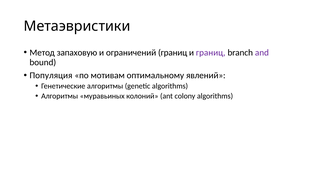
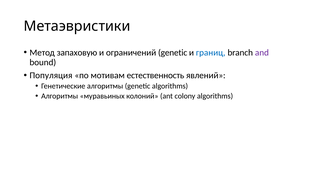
ограничений границ: границ -> genetic (173, 53)
границ colour: purple -> blue (211, 53)
оптимальному: оптимальному -> естественность (155, 75)
